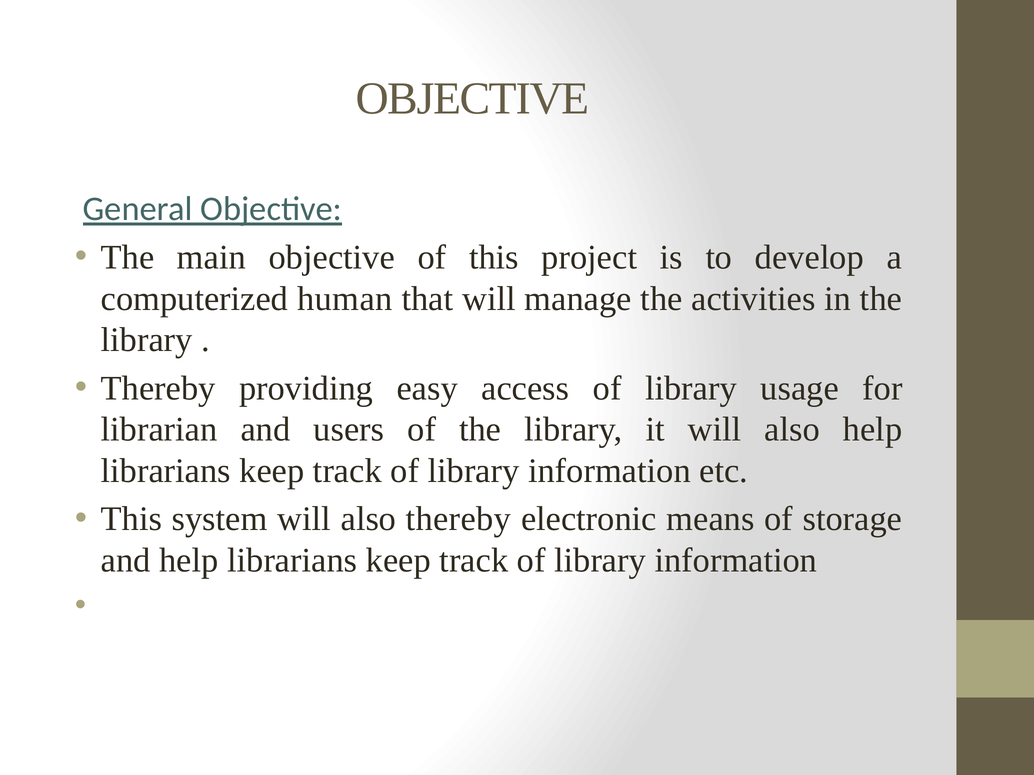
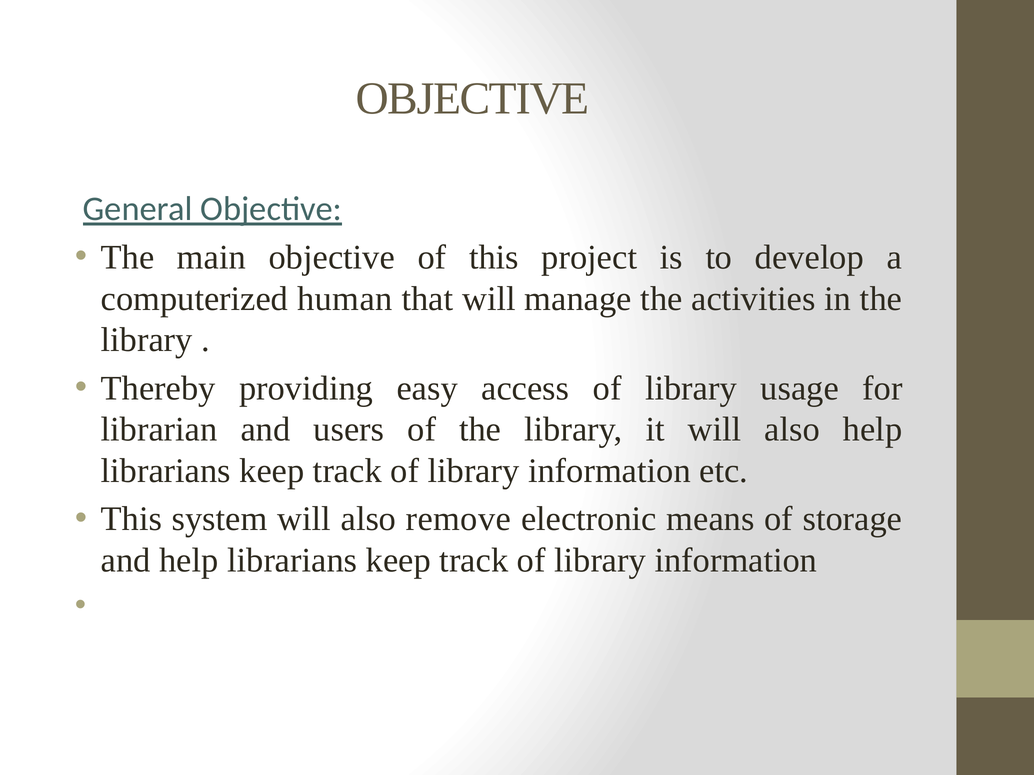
also thereby: thereby -> remove (458, 519)
